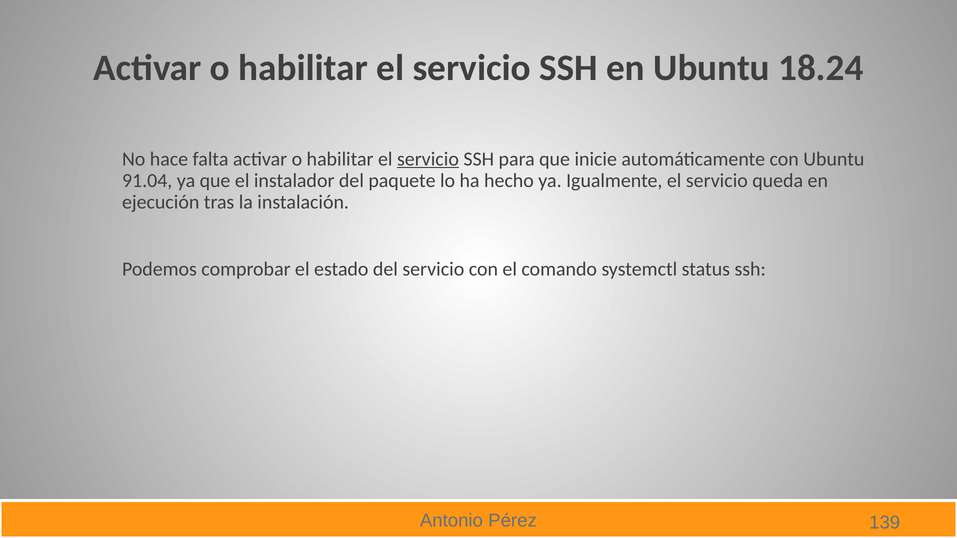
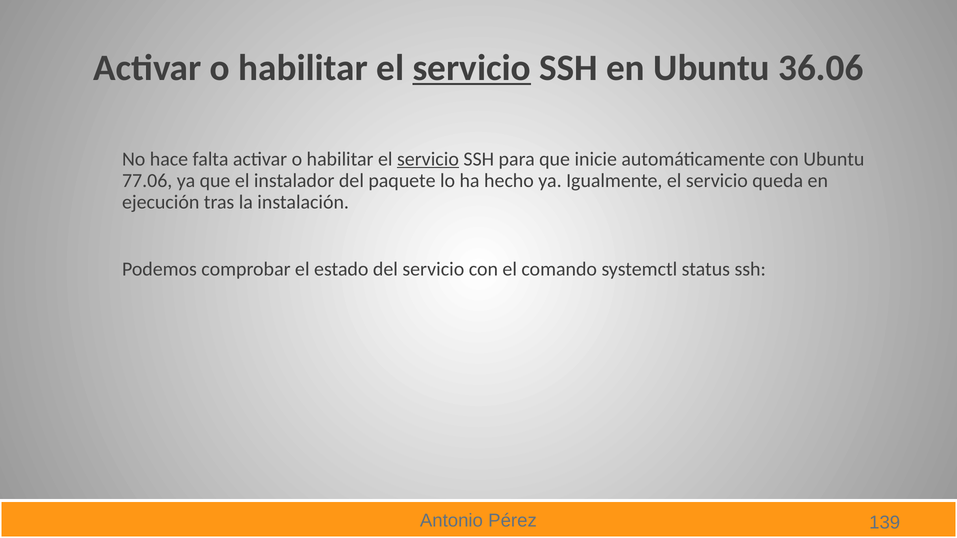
servicio underline: none -> present (472, 68)
18.24: 18.24 -> 36.06 (821, 68)
91.04: 91.04 -> 77.06 (147, 181)
